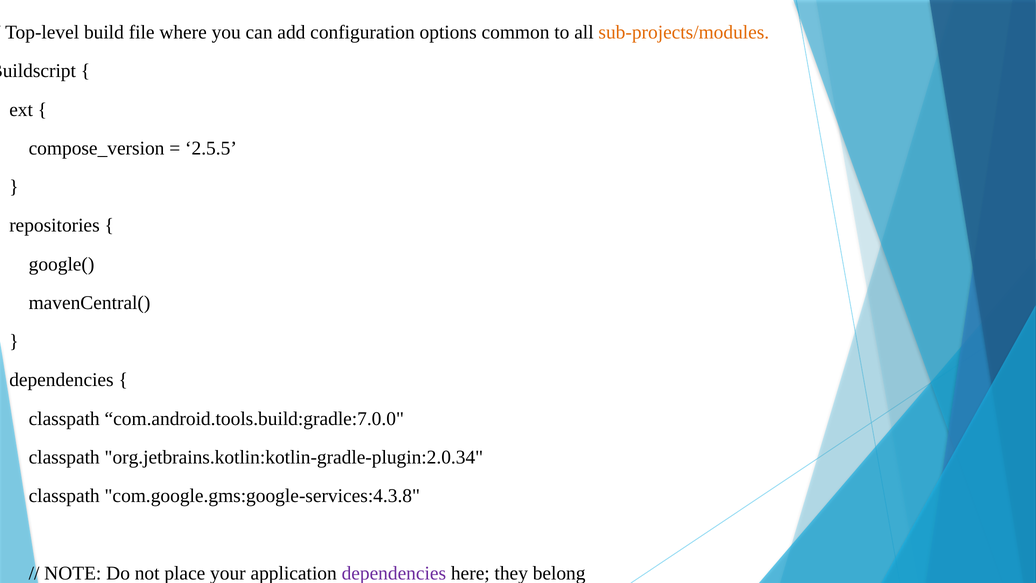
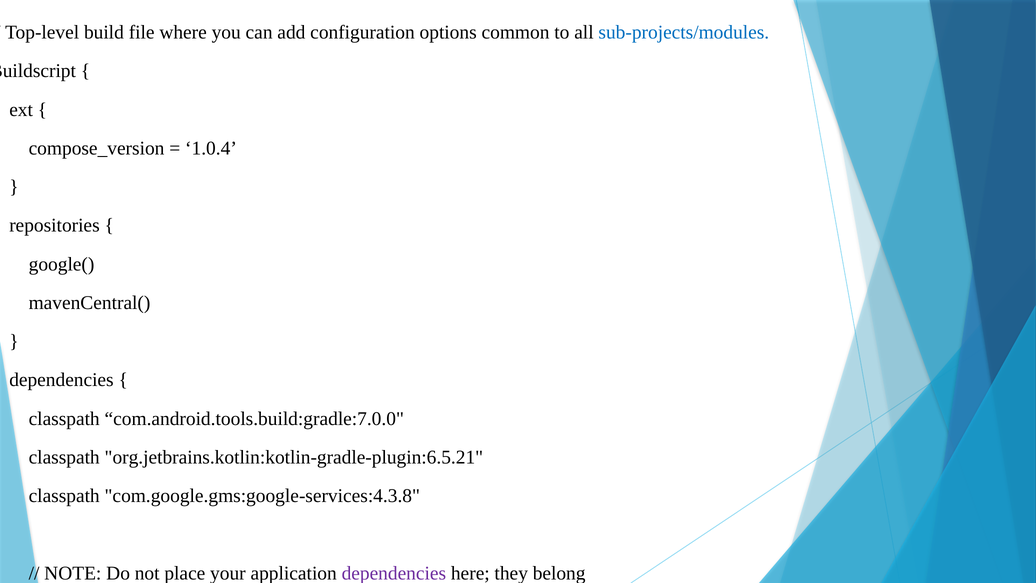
sub-projects/modules colour: orange -> blue (684, 32)
2.5.5: 2.5.5 -> 1.0.4 (211, 148)
org.jetbrains.kotlin:kotlin-gradle-plugin:2.0.34: org.jetbrains.kotlin:kotlin-gradle-plugin:2.0.34 -> org.jetbrains.kotlin:kotlin-gradle-plugin:6.5.21 (294, 457)
